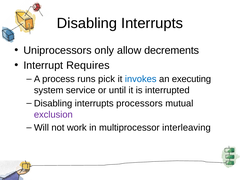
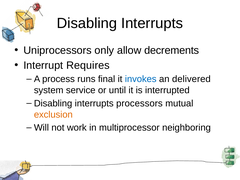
pick: pick -> final (107, 79)
executing: executing -> delivered (191, 79)
exclusion colour: purple -> orange (53, 115)
interleaving: interleaving -> neighboring (186, 128)
